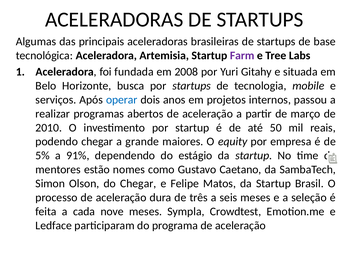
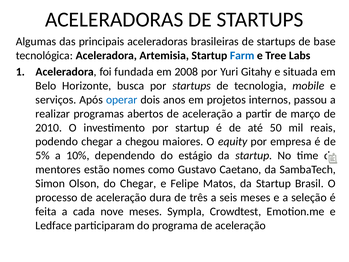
Farm colour: purple -> blue (242, 55)
grande: grande -> chegou (142, 142)
91%: 91% -> 10% (78, 155)
